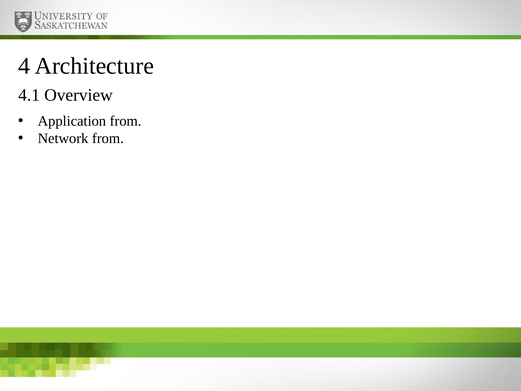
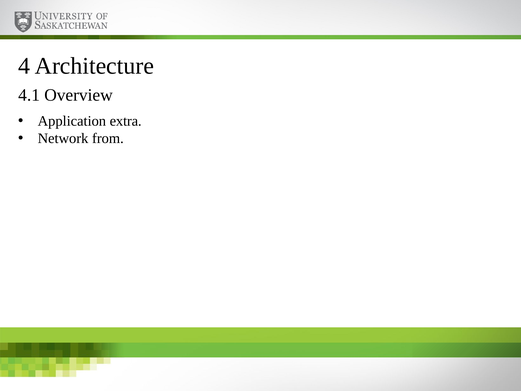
Application from: from -> extra (126, 121)
